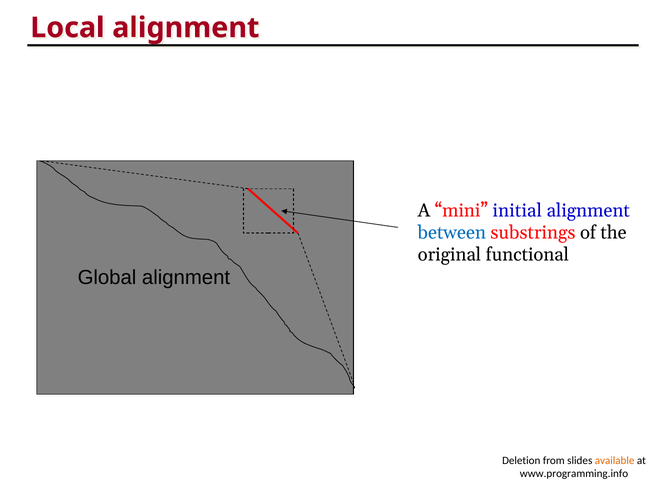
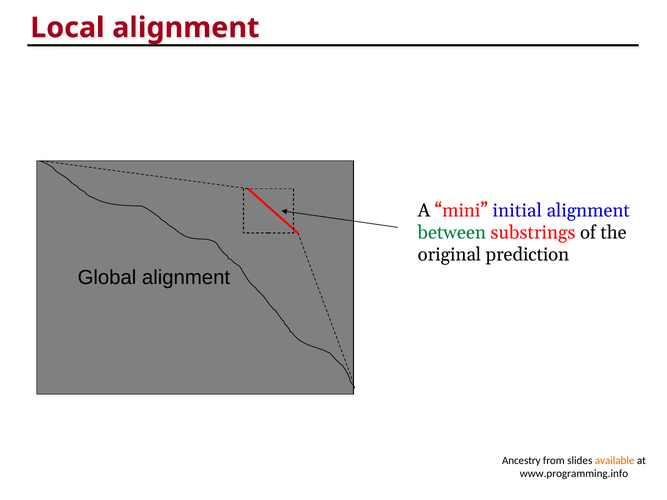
between colour: blue -> green (452, 233)
functional: functional -> prediction (527, 255)
Deletion: Deletion -> Ancestry (521, 461)
